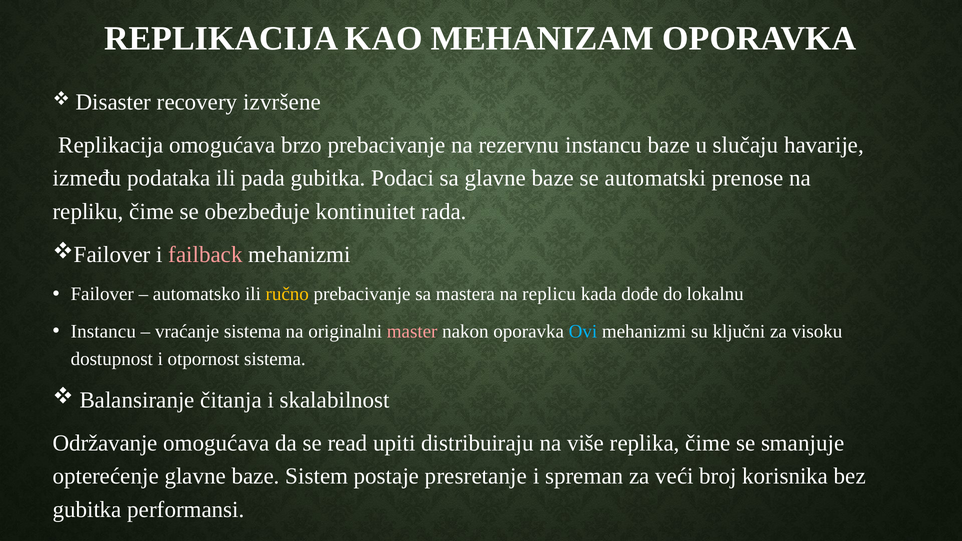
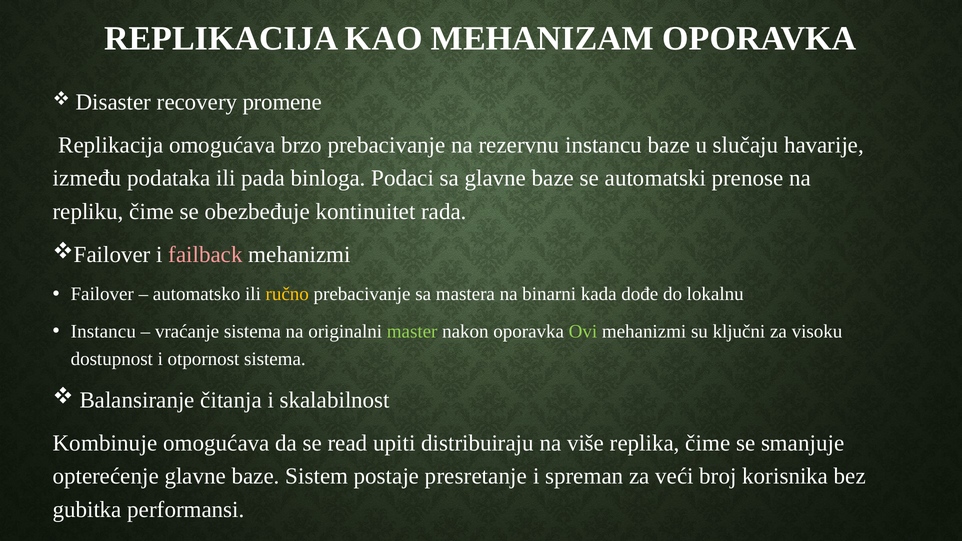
izvršene: izvršene -> promene (282, 102)
pada gubitka: gubitka -> binloga (328, 178)
replicu: replicu -> binarni (549, 294)
master colour: pink -> light green (412, 332)
Ovi colour: light blue -> light green (583, 332)
Održavanje: Održavanje -> Kombinuje (105, 443)
